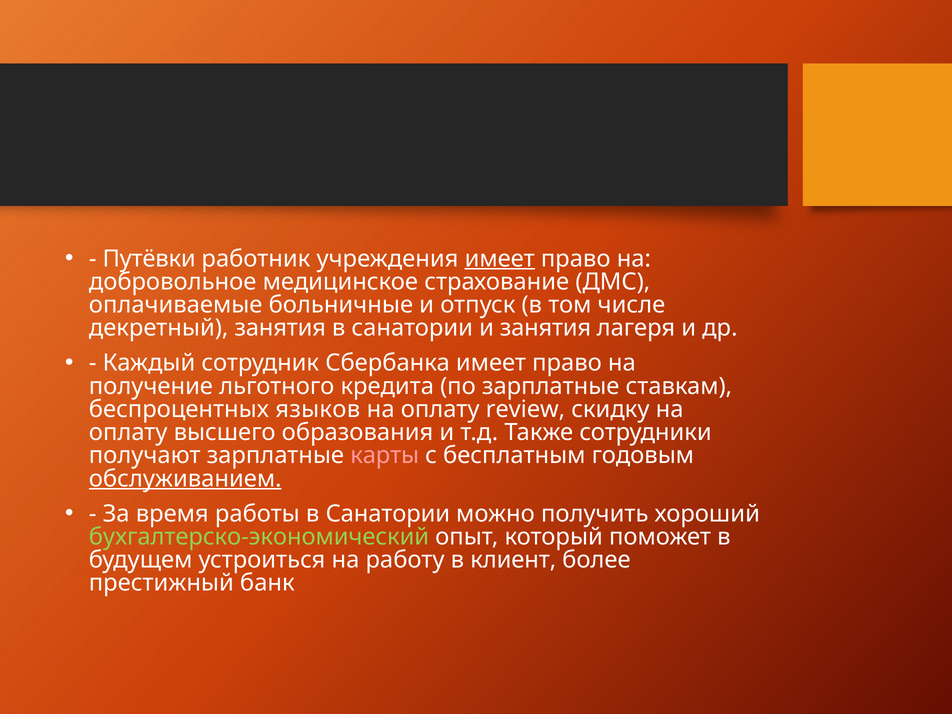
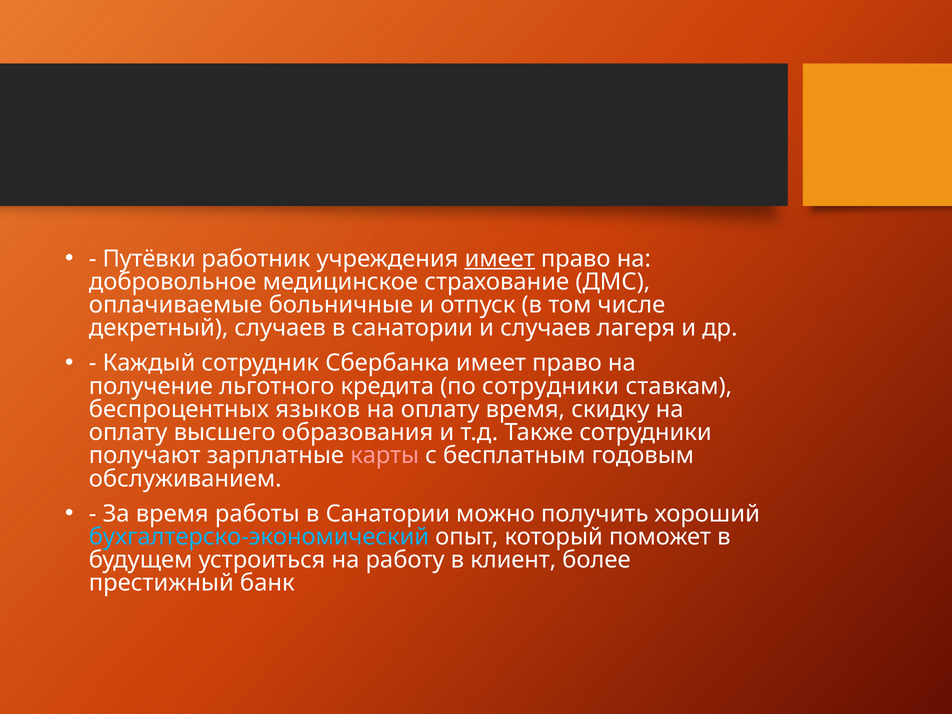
декретный занятия: занятия -> случаев (280, 328)
и занятия: занятия -> случаев (545, 328)
по зарплатные: зарплатные -> сотрудники (551, 386)
оплату review: review -> время (525, 409)
обслуживанием underline: present -> none (185, 479)
бухгалтерско-экономический colour: light green -> light blue (259, 537)
